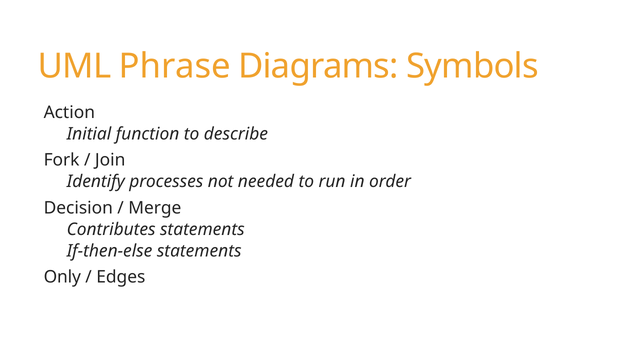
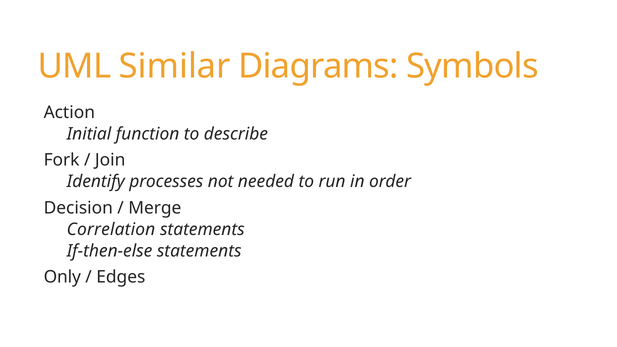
Phrase: Phrase -> Similar (175, 66)
Contributes: Contributes -> Correlation (111, 229)
